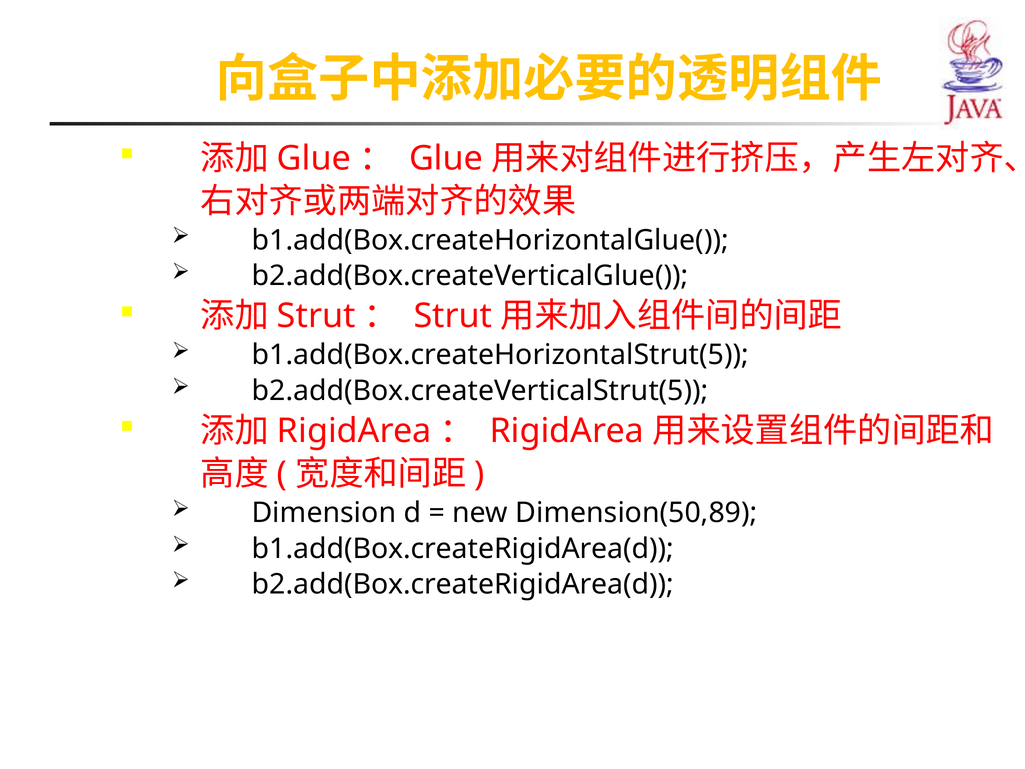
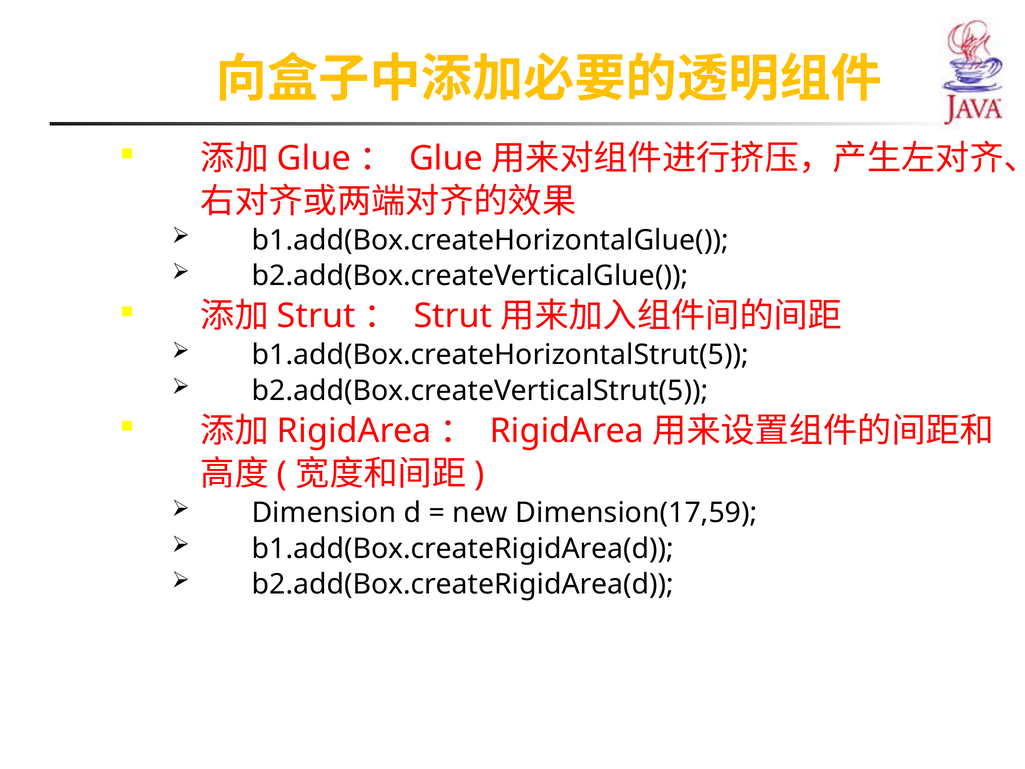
Dimension(50,89: Dimension(50,89 -> Dimension(17,59 (636, 513)
